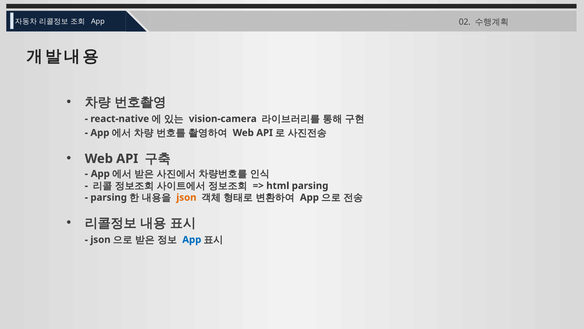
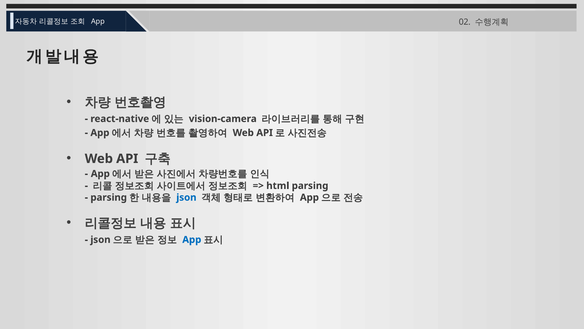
json colour: orange -> blue (186, 197)
